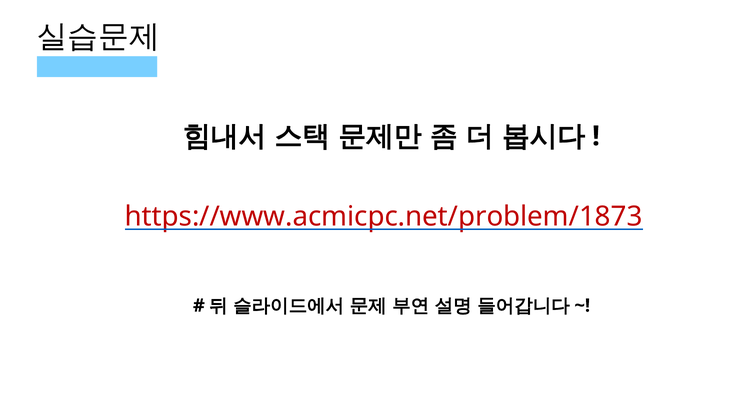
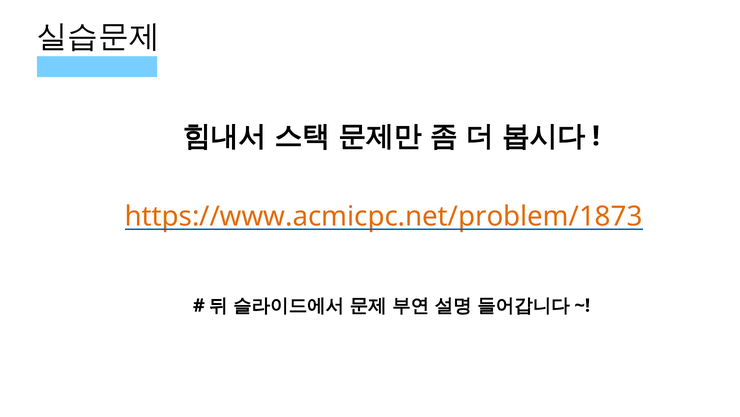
https://www.acmicpc.net/problem/1873 colour: red -> orange (384, 216)
